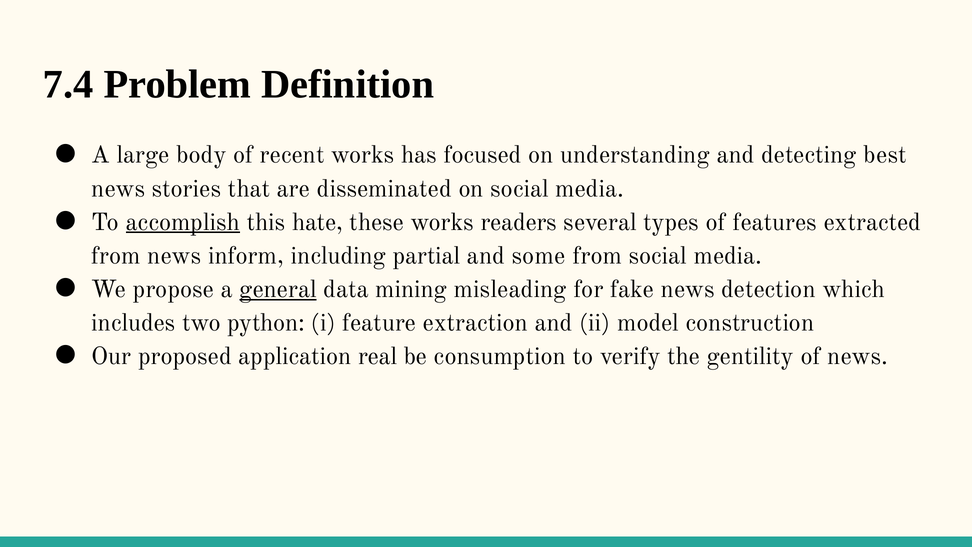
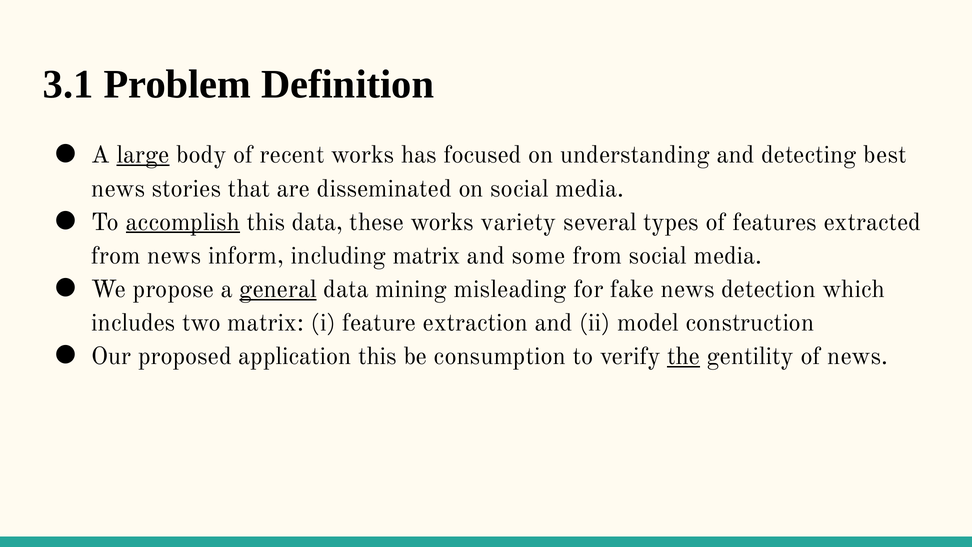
7.4: 7.4 -> 3.1 (68, 84)
large underline: none -> present (143, 155)
this hate: hate -> data (318, 222)
readers: readers -> variety (519, 222)
including partial: partial -> matrix (427, 255)
two python: python -> matrix (266, 322)
application real: real -> this (378, 356)
the underline: none -> present (684, 356)
